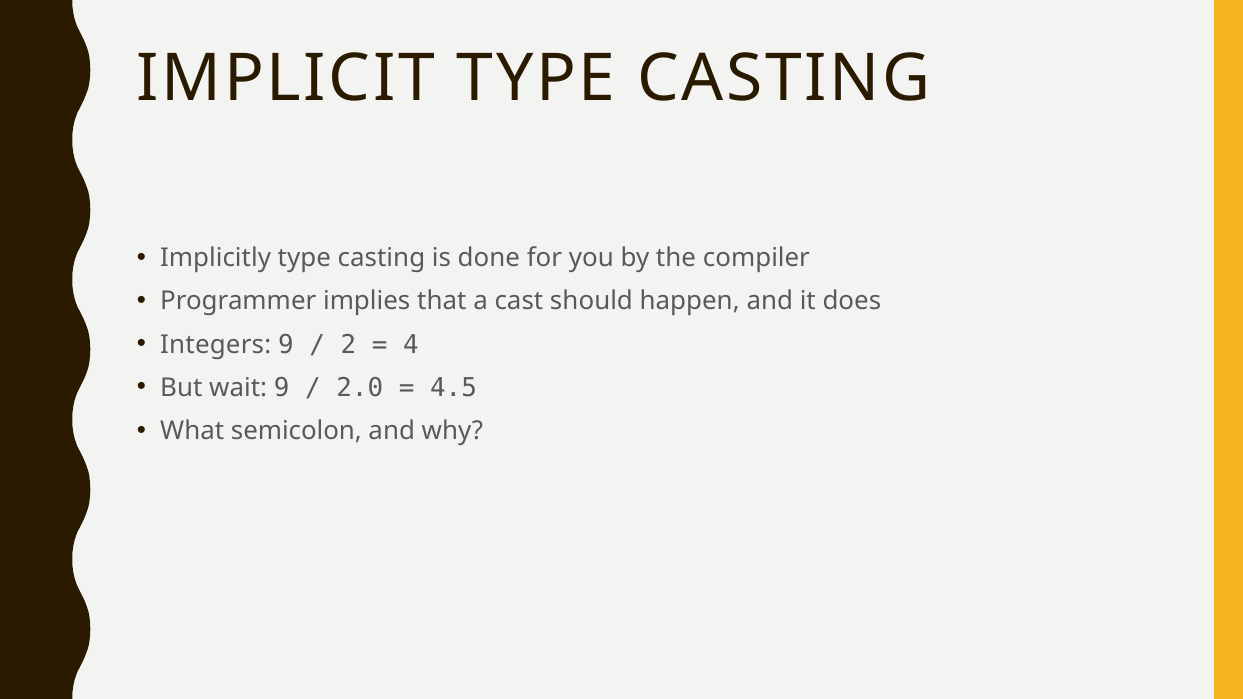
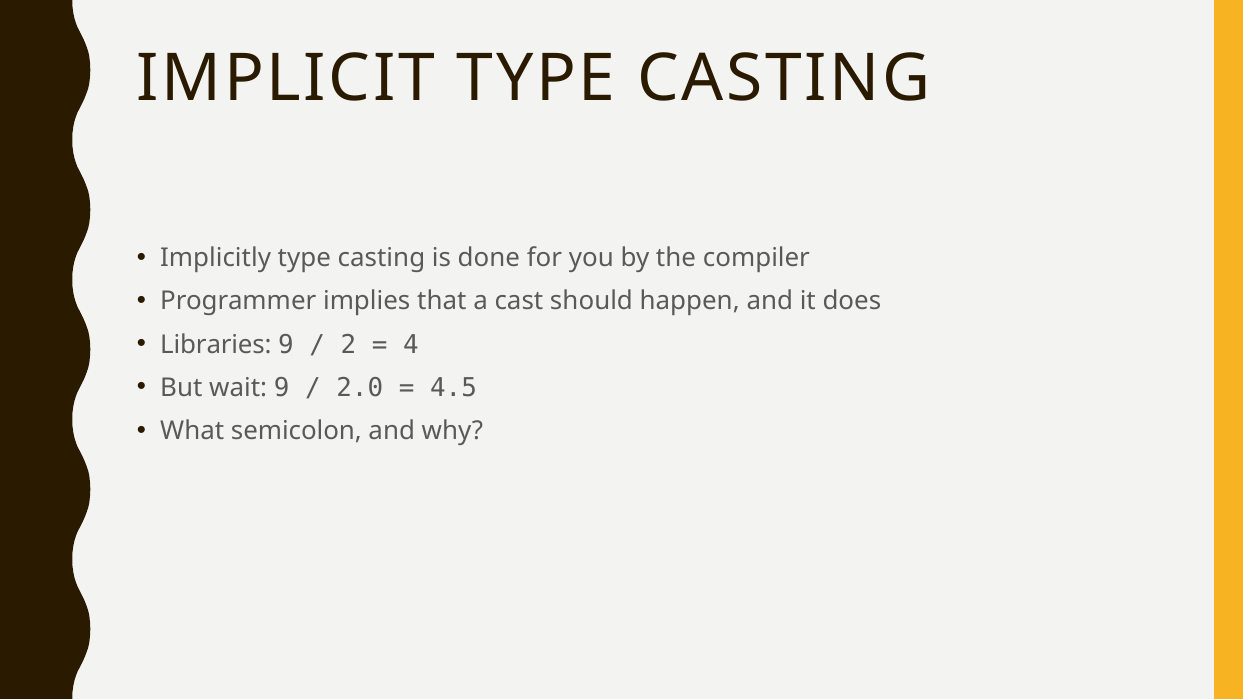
Integers: Integers -> Libraries (216, 345)
